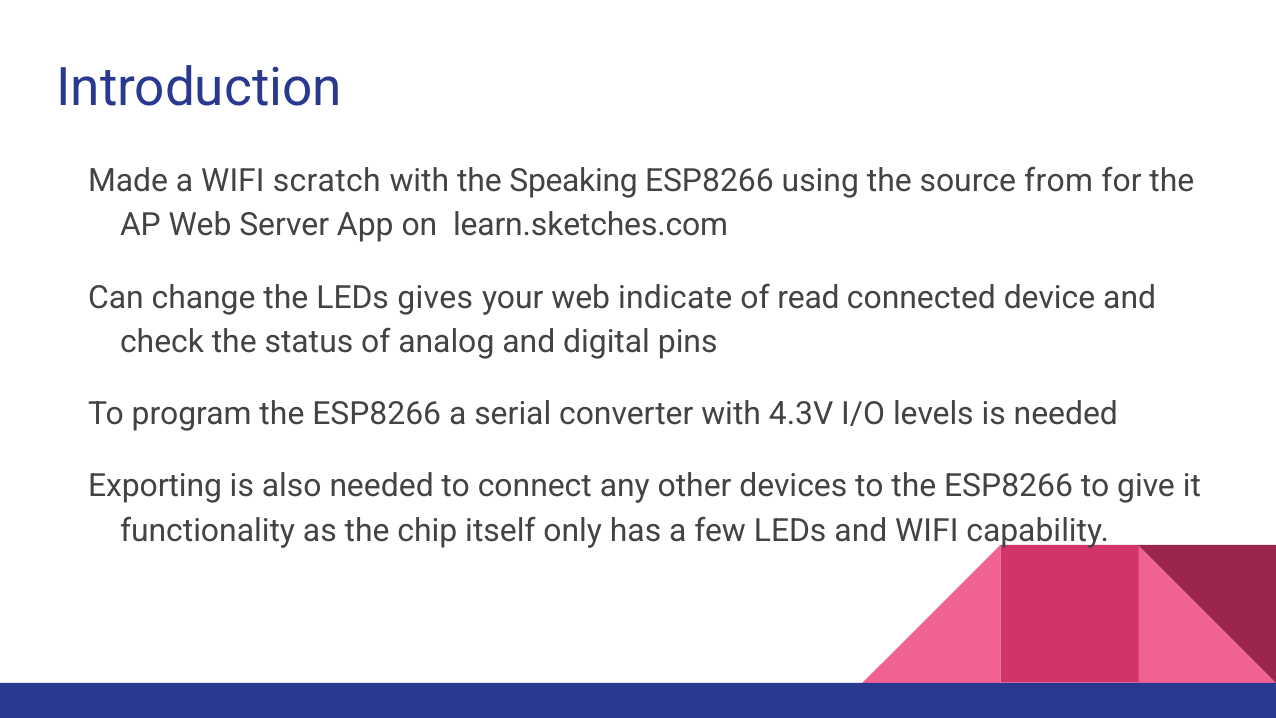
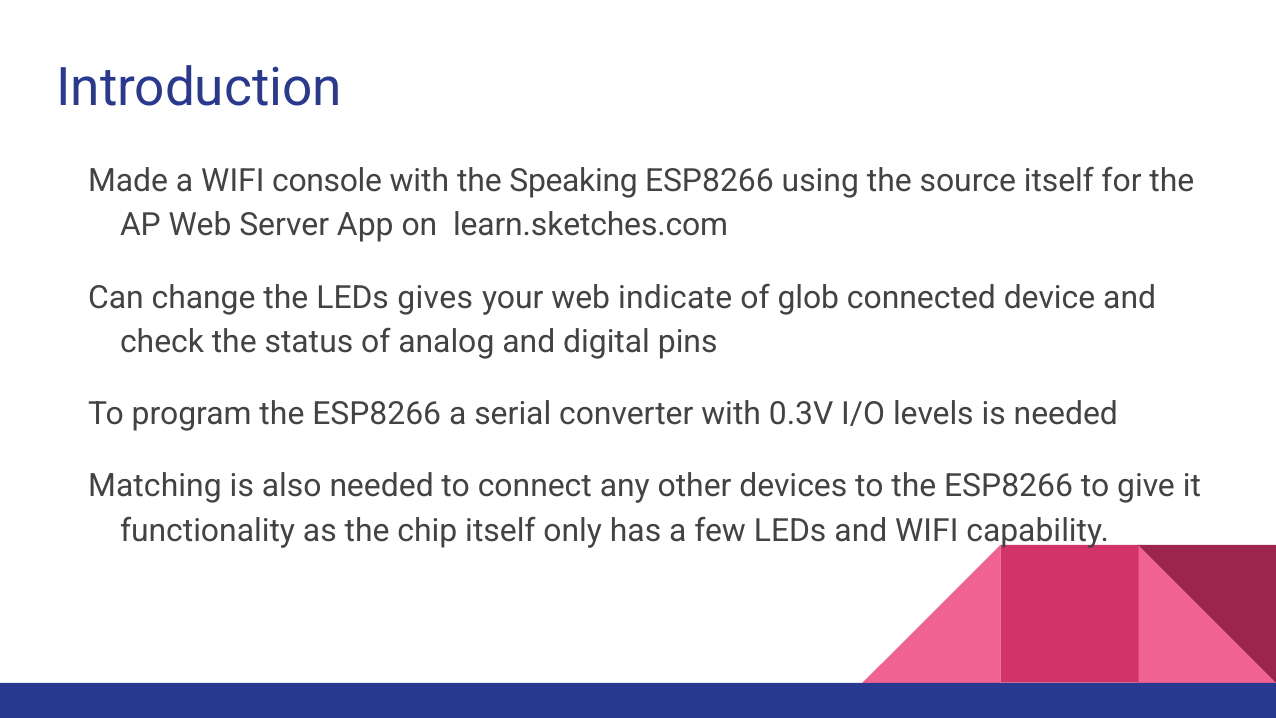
scratch: scratch -> console (327, 181)
source from: from -> itself (1059, 181)
read: read -> glob (808, 298)
4.3V: 4.3V -> 0.3V (801, 414)
Exporting: Exporting -> Matching (155, 486)
